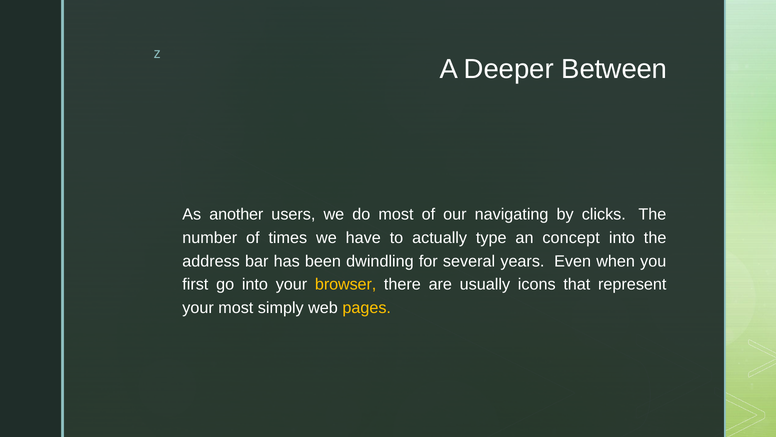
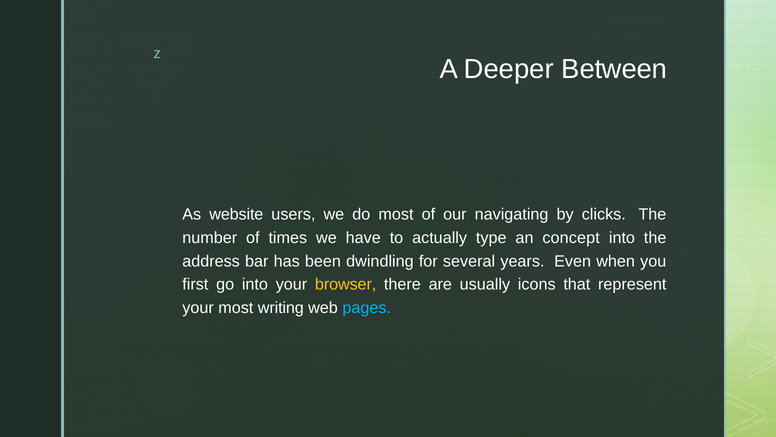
another: another -> website (236, 214)
simply: simply -> writing (281, 307)
pages colour: yellow -> light blue (367, 307)
